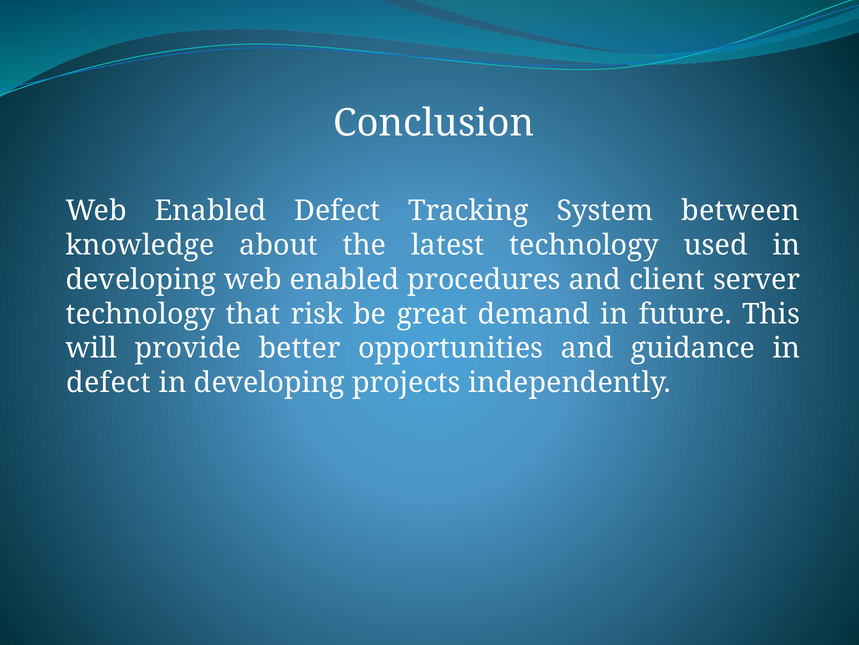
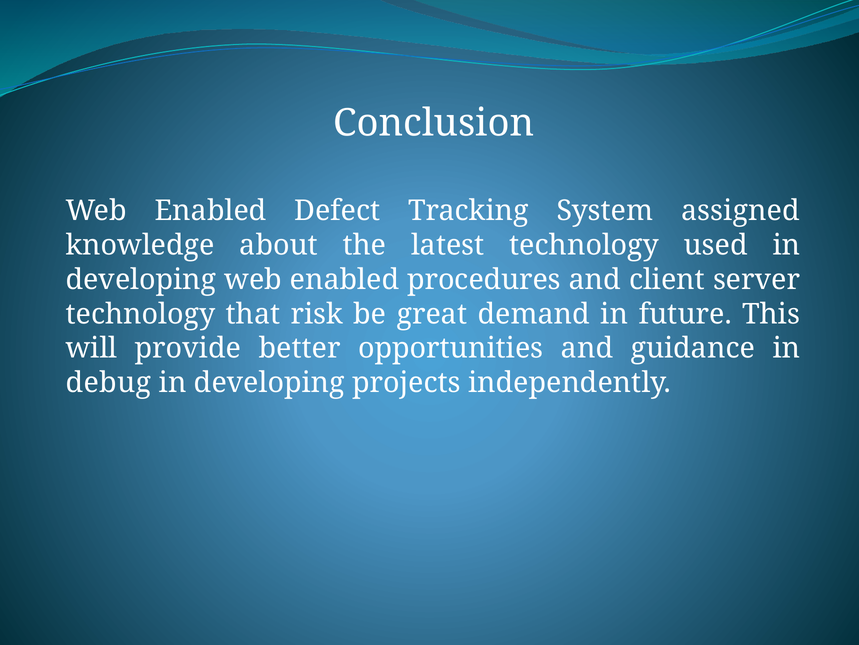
between: between -> assigned (741, 211)
defect: defect -> debug (108, 382)
